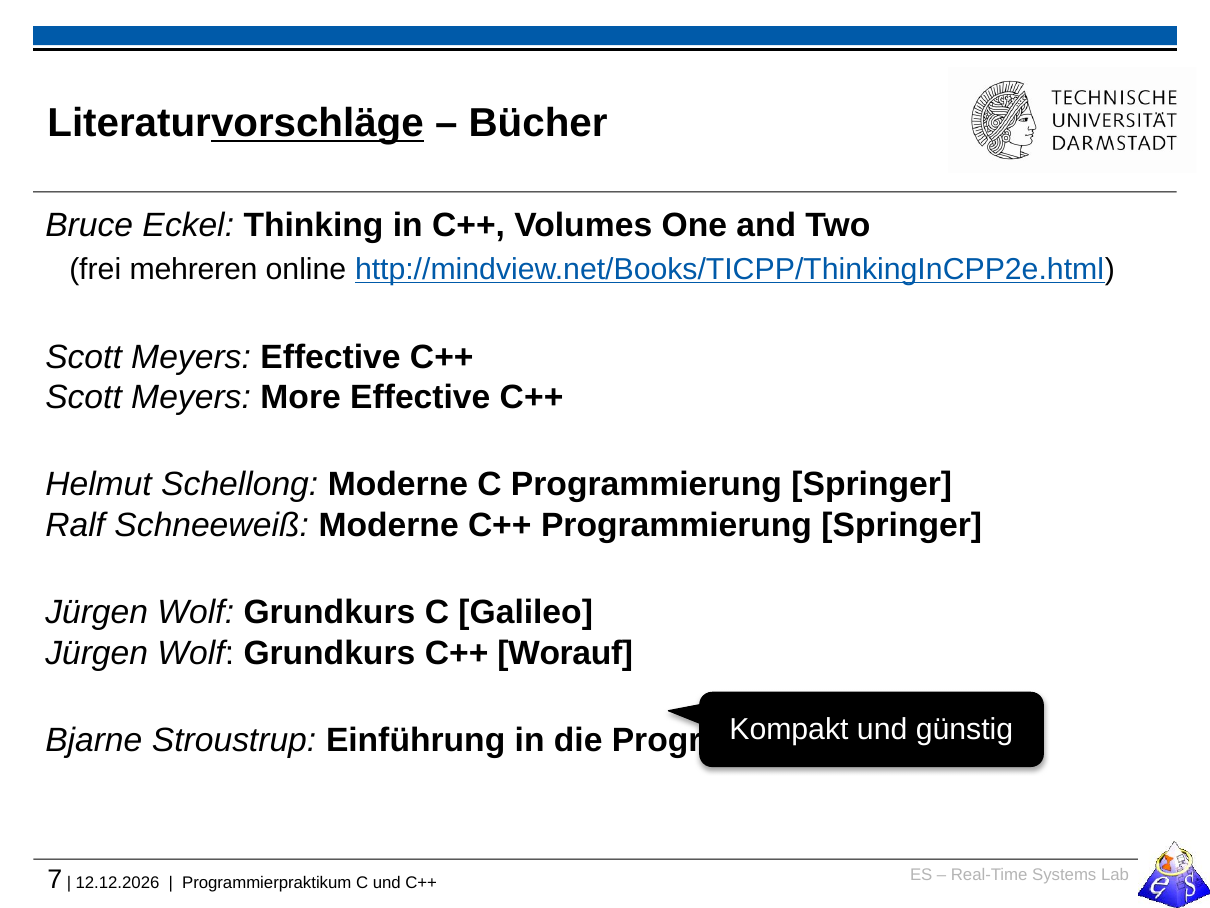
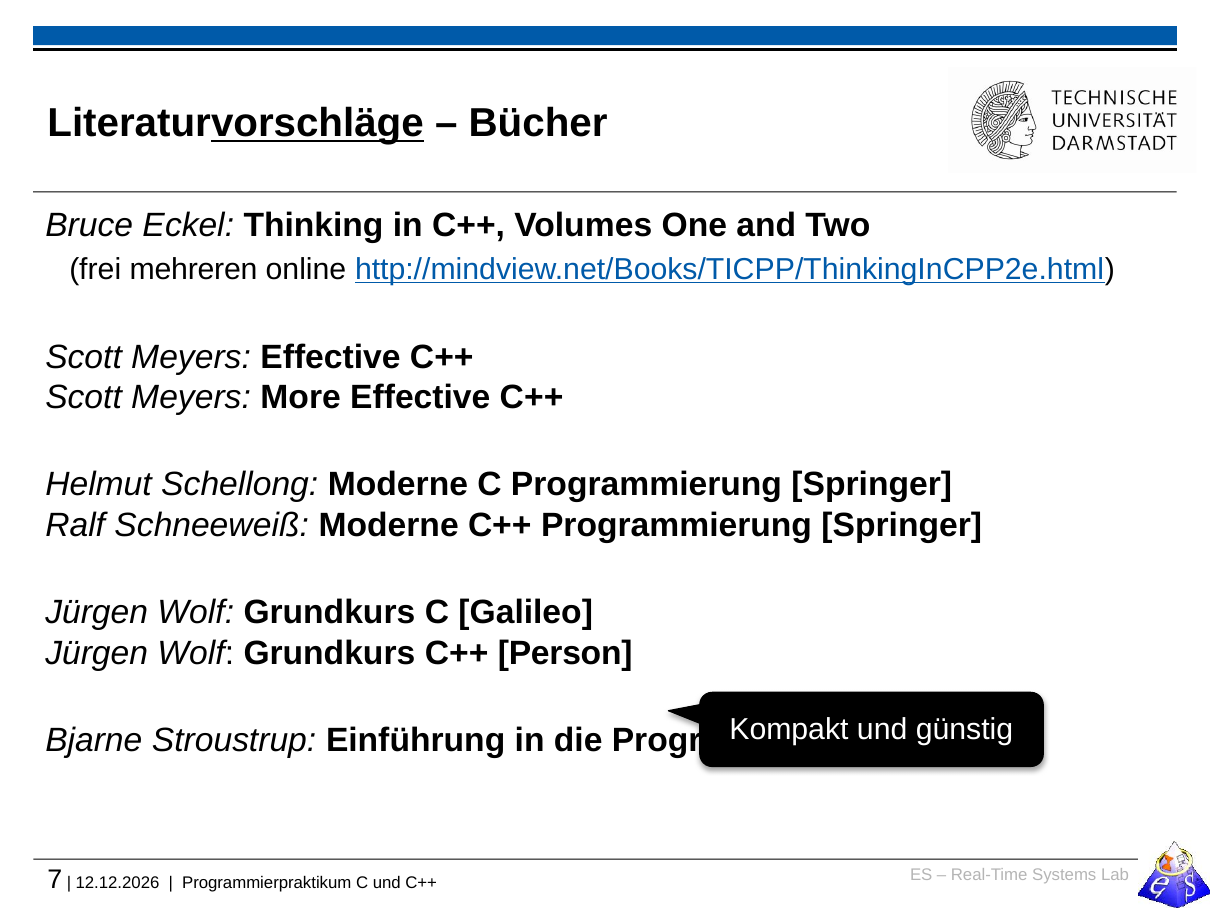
Worauf: Worauf -> Person (565, 653)
